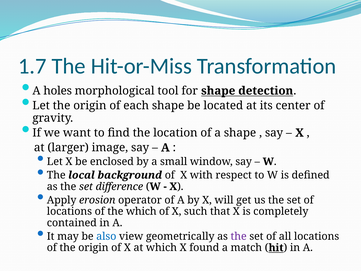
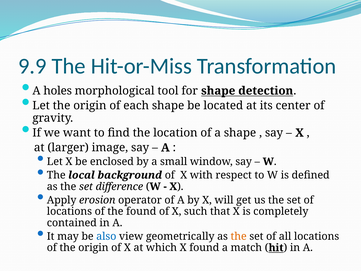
1.7: 1.7 -> 9.9 (32, 66)
the which: which -> found (141, 211)
the colour: purple -> orange (239, 236)
